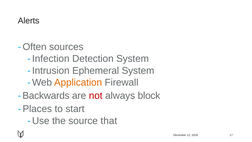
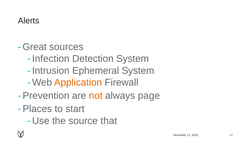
Often: Often -> Great (35, 47)
Backwards: Backwards -> Prevention (46, 96)
not colour: red -> orange (96, 96)
block: block -> page (149, 96)
